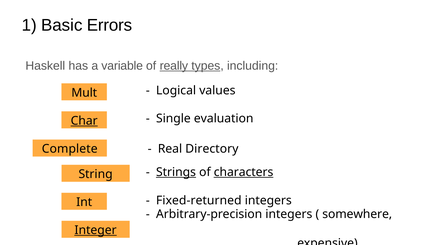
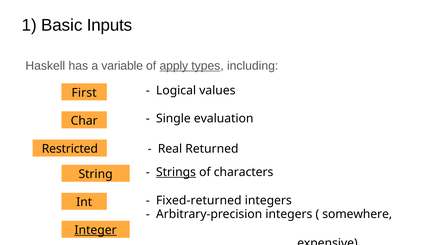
Errors: Errors -> Inputs (109, 25)
really: really -> apply (174, 66)
Mult: Mult -> First (84, 93)
Char underline: present -> none (84, 121)
Complete: Complete -> Restricted (70, 149)
Directory: Directory -> Returned (212, 149)
characters underline: present -> none (244, 172)
